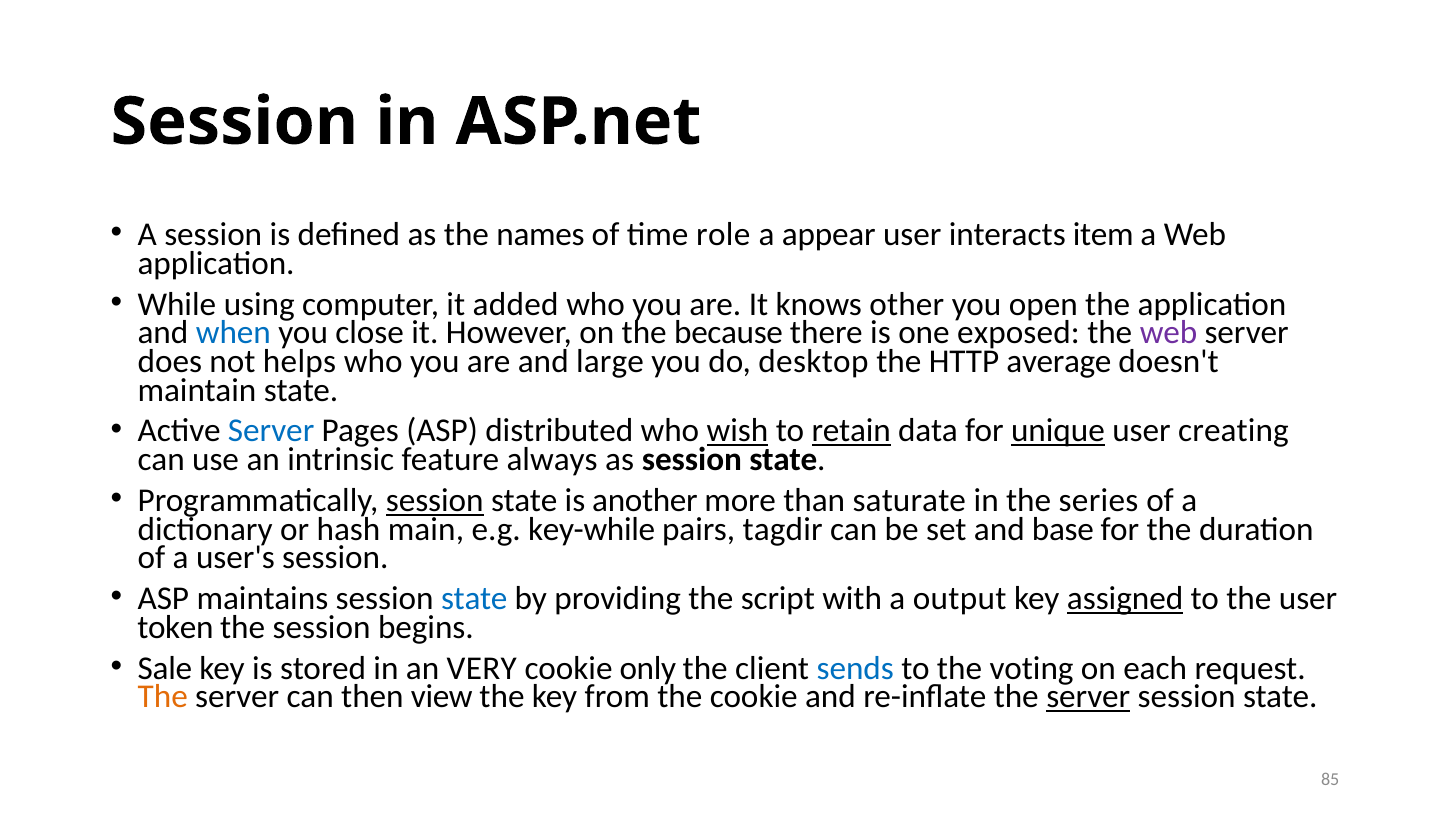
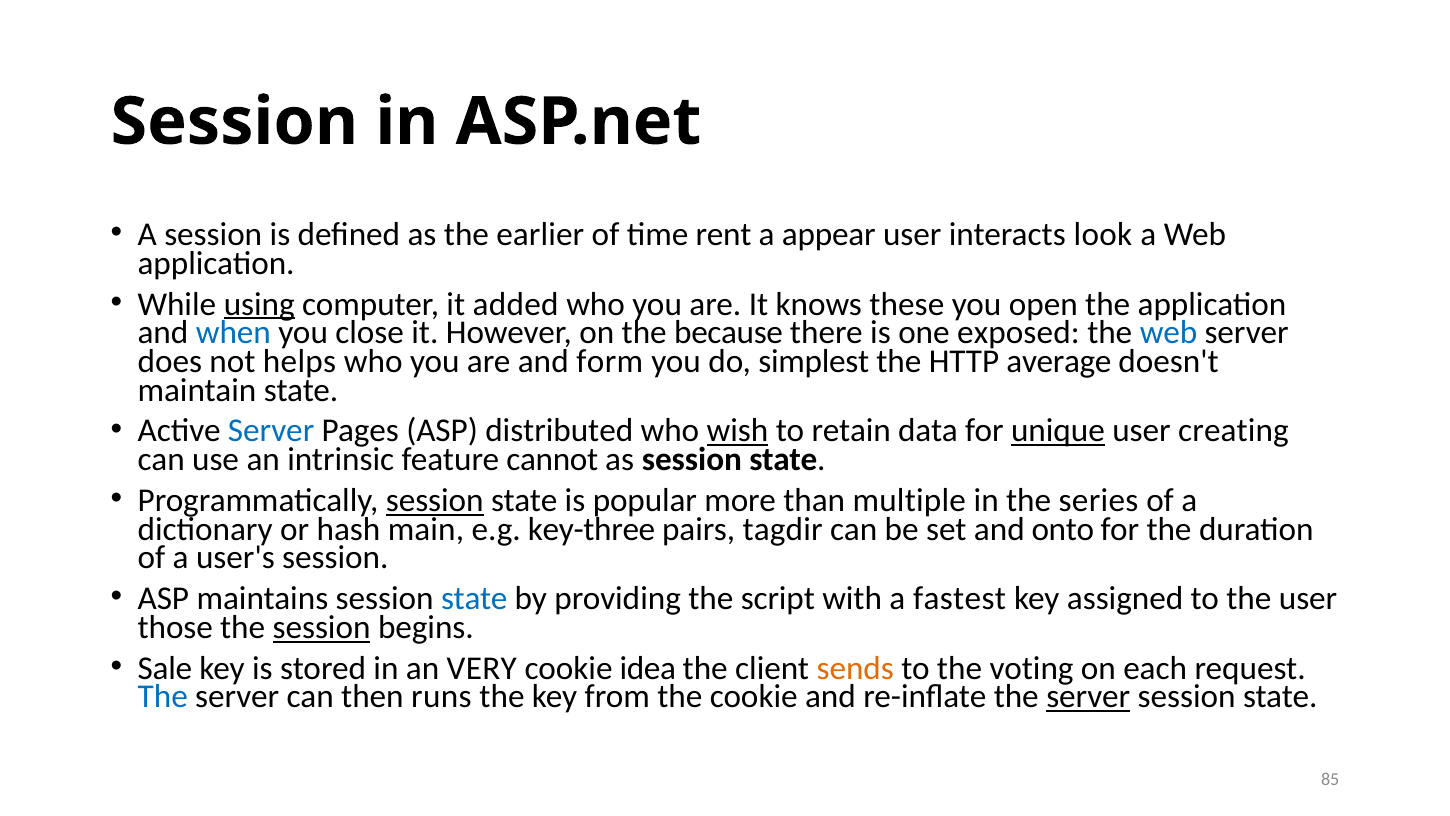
names: names -> earlier (540, 235)
role: role -> rent (724, 235)
item: item -> look (1103, 235)
using underline: none -> present (259, 304)
other: other -> these (907, 304)
web colour: purple -> blue (1168, 333)
large: large -> form (610, 361)
desktop: desktop -> simplest (814, 361)
retain underline: present -> none (851, 431)
always: always -> cannot (552, 459)
another: another -> popular (645, 500)
saturate: saturate -> multiple (909, 500)
key-while: key-while -> key-three (592, 529)
base: base -> onto (1063, 529)
output: output -> fastest (960, 598)
assigned underline: present -> none (1125, 598)
token: token -> those (175, 627)
session underline: none -> present (322, 627)
only: only -> idea (648, 668)
sends colour: blue -> orange (855, 668)
The colour: orange -> blue (163, 697)
view: view -> runs (441, 697)
